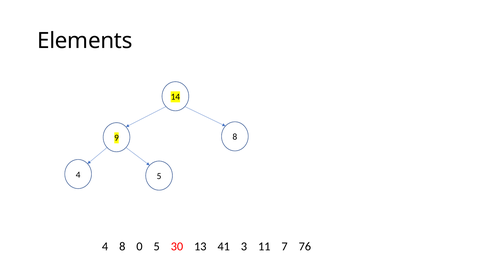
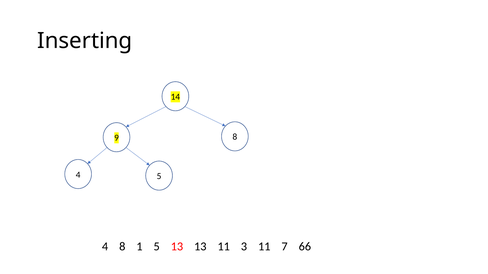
Elements: Elements -> Inserting (85, 41)
0: 0 -> 1 (139, 247)
5 30: 30 -> 13 (177, 247)
13 41: 41 -> 11 (224, 247)
76: 76 -> 66 (305, 247)
